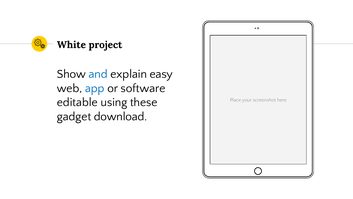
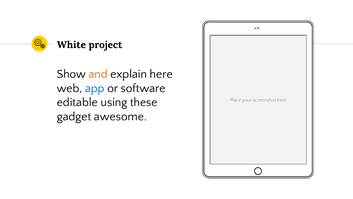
and colour: blue -> orange (98, 74)
explain easy: easy -> here (161, 74)
download: download -> awesome (120, 116)
